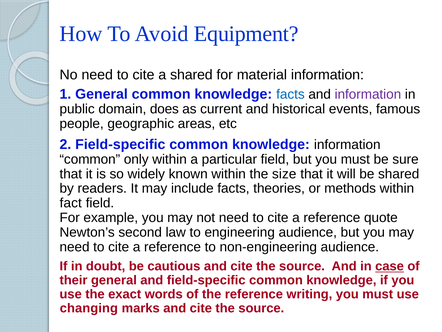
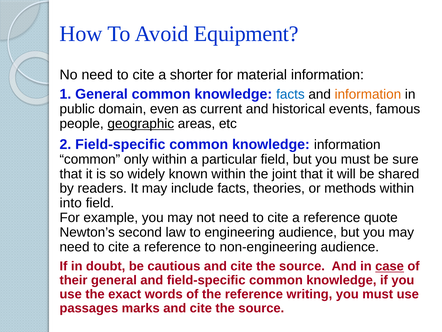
a shared: shared -> shorter (191, 75)
information colour: purple -> orange (368, 94)
does: does -> even (164, 109)
geographic underline: none -> present (141, 124)
size: size -> joint (284, 174)
fact: fact -> into (71, 203)
changing: changing -> passages (89, 308)
